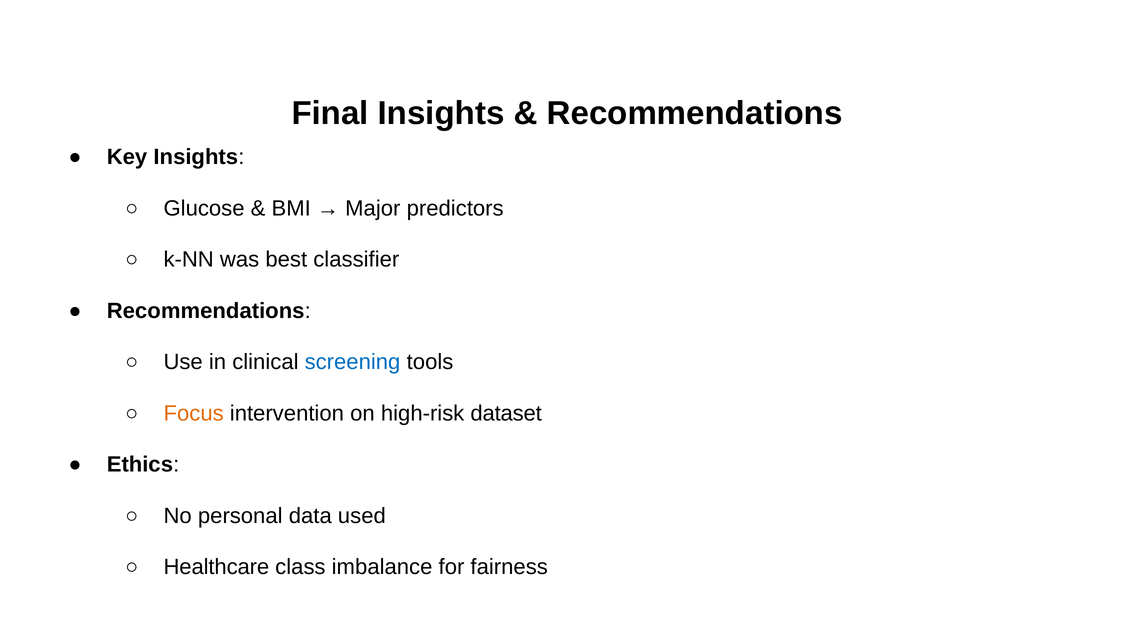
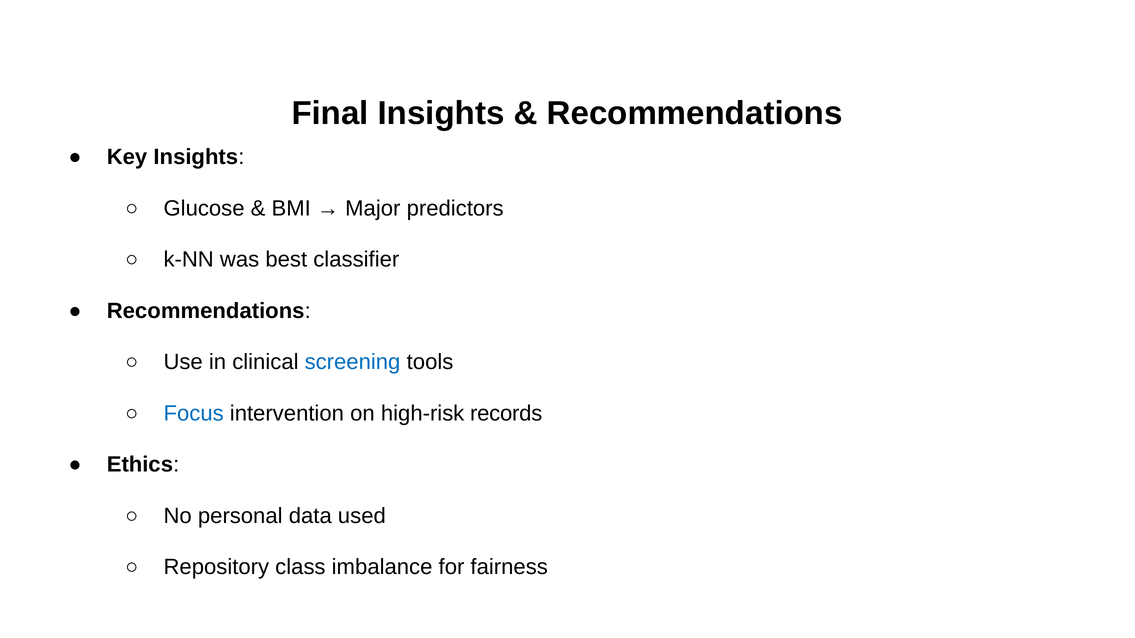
Focus colour: orange -> blue (194, 414)
dataset: dataset -> records (506, 414)
Healthcare: Healthcare -> Repository (216, 567)
